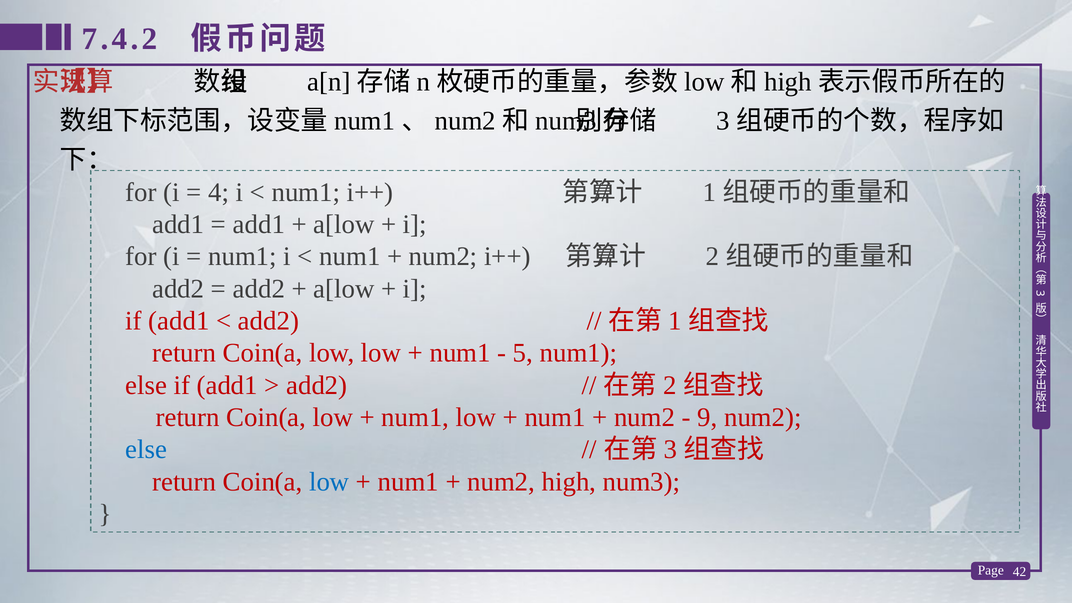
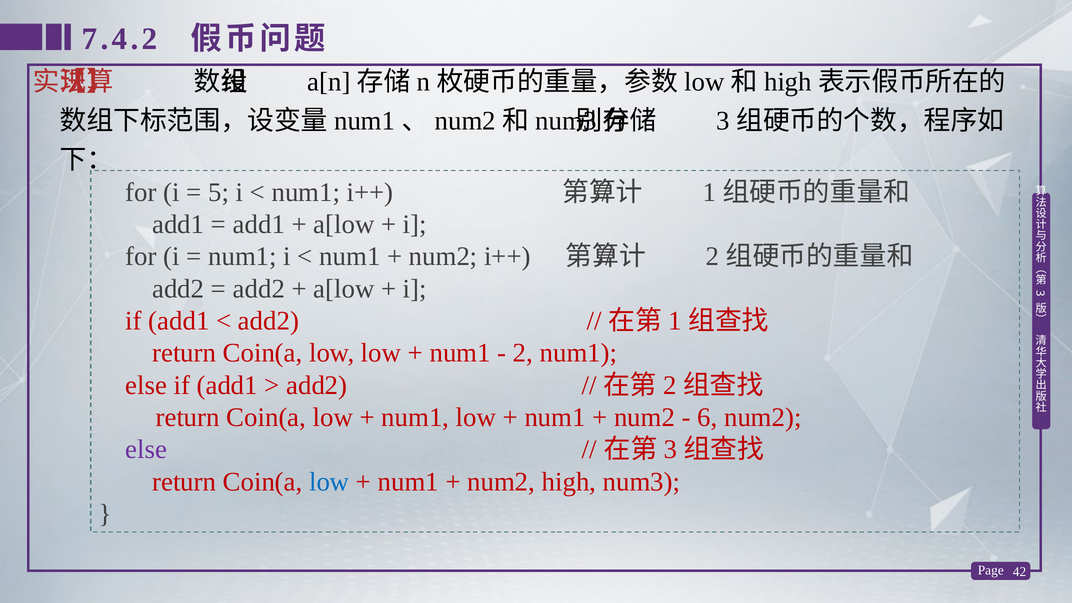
4: 4 -> 5 (219, 192)
5: 5 -> 2 (523, 353)
9: 9 -> 6 (707, 417)
else colour: blue -> purple (146, 450)
